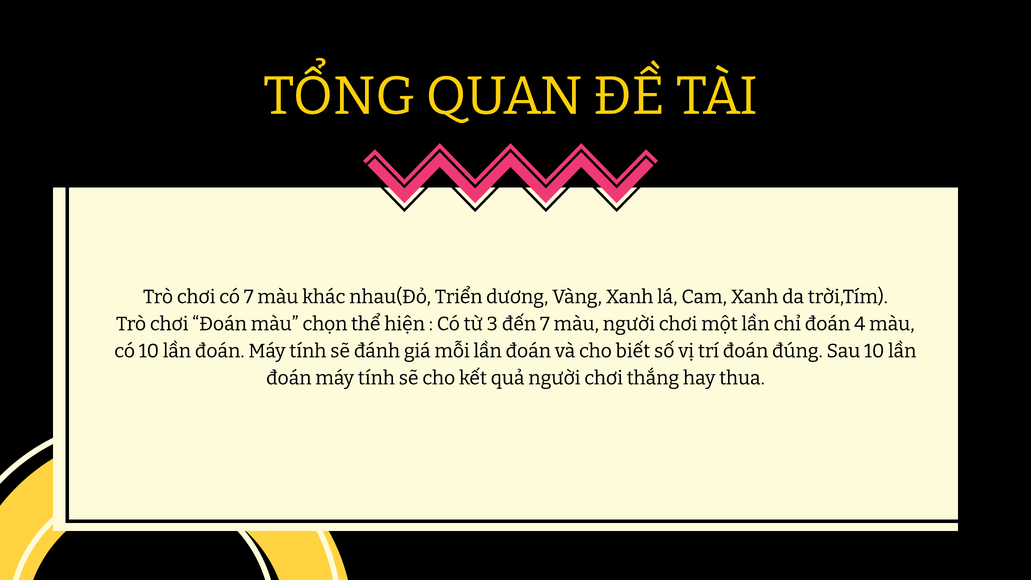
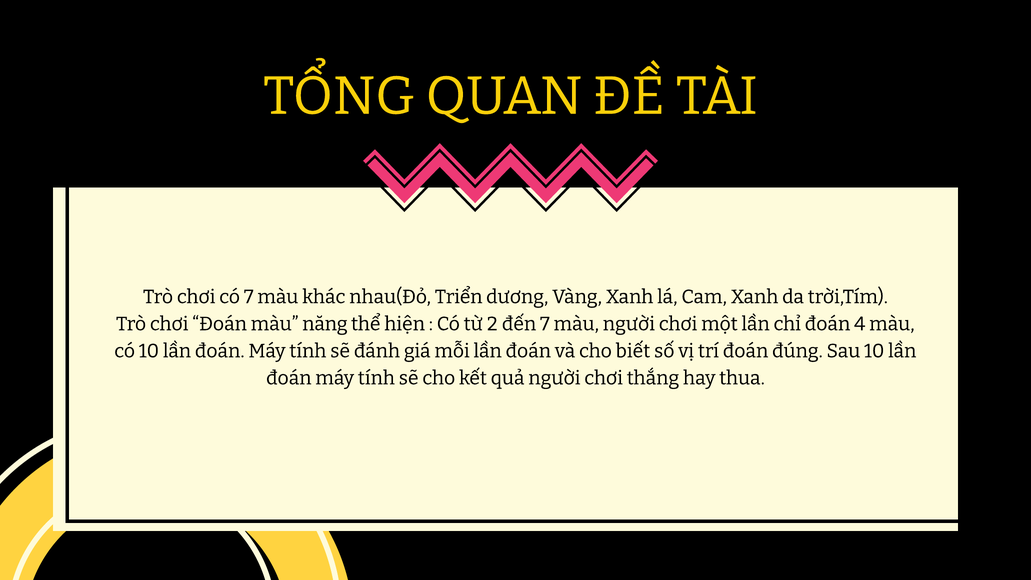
chọn: chọn -> năng (325, 324)
3: 3 -> 2 (492, 324)
